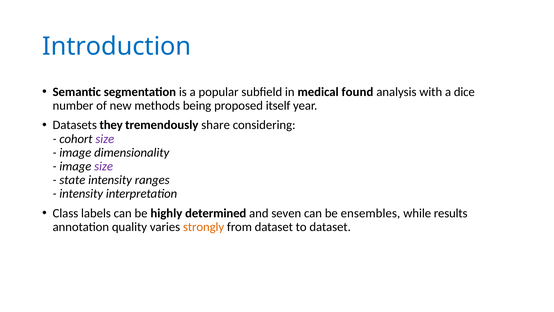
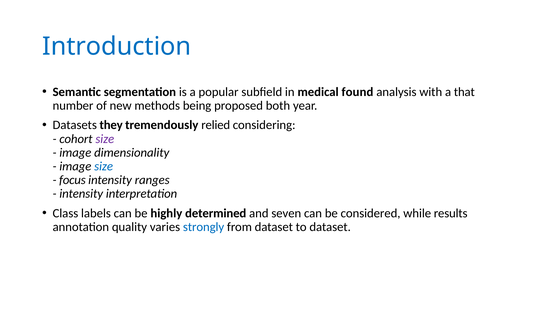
dice: dice -> that (464, 92)
itself: itself -> both (278, 105)
share: share -> relied (216, 125)
size colour: purple -> blue (104, 166)
state: state -> focus (72, 180)
ensembles: ensembles -> considered (371, 213)
strongly colour: orange -> blue (204, 227)
